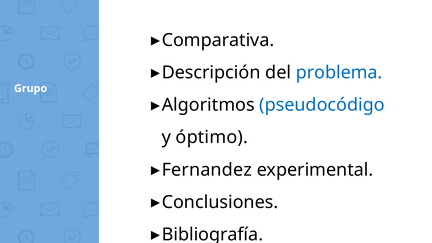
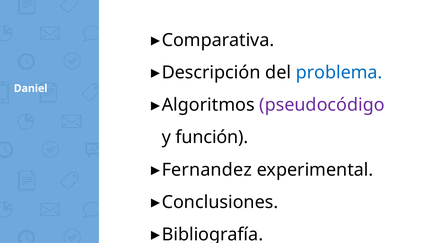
Grupo: Grupo -> Daniel (31, 88)
pseudocódigo colour: blue -> purple (322, 105)
óptimo: óptimo -> función (212, 137)
